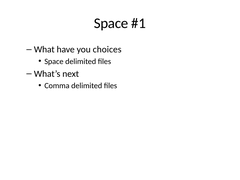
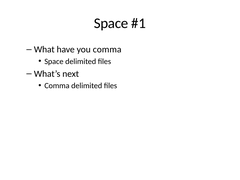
you choices: choices -> comma (107, 49)
